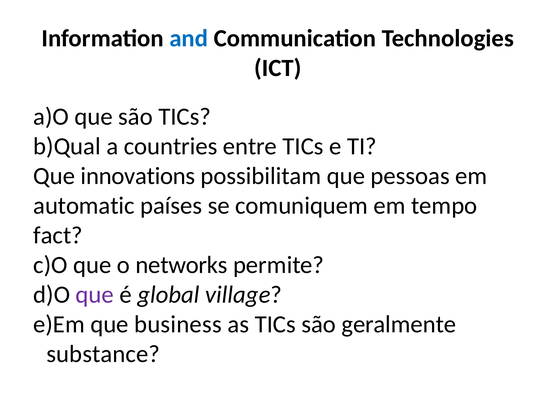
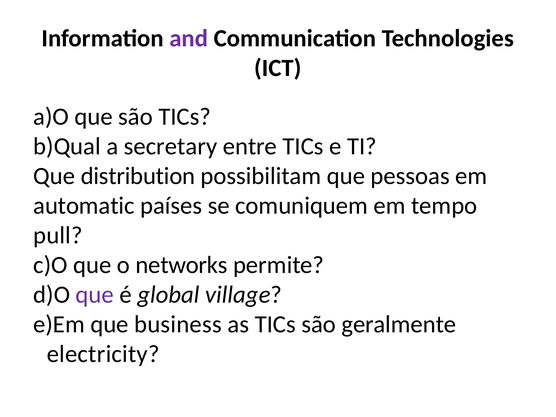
and colour: blue -> purple (189, 38)
countries: countries -> secretary (171, 146)
innovations: innovations -> distribution (138, 176)
fact: fact -> pull (58, 235)
substance: substance -> electricity (103, 354)
